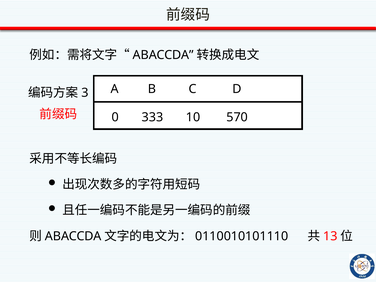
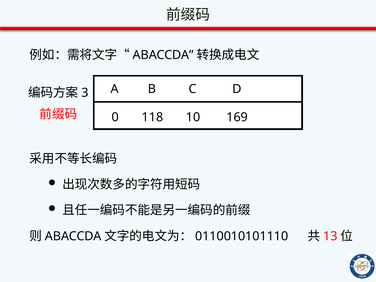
333: 333 -> 118 (152, 117)
570: 570 -> 169 (237, 117)
